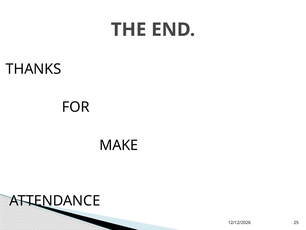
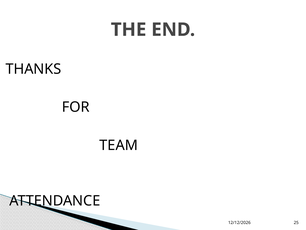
MAKE: MAKE -> TEAM (119, 145)
